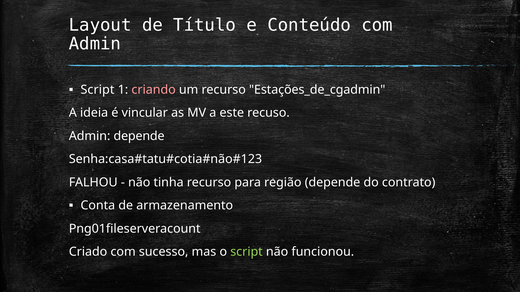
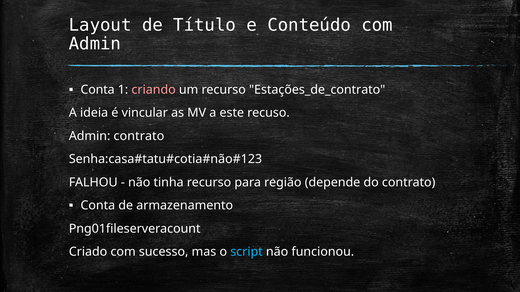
Script: Script -> Conta (98, 90)
Estações_de_cgadmin: Estações_de_cgadmin -> Estações_de_contrato (317, 90)
Admin depende: depende -> contrato (139, 136)
script colour: light green -> light blue (247, 252)
